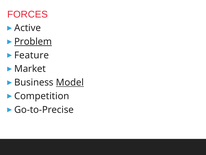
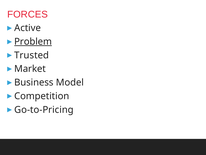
Feature: Feature -> Trusted (32, 55)
Model underline: present -> none (70, 82)
Go-to-Precise: Go-to-Precise -> Go-to-Pricing (44, 109)
